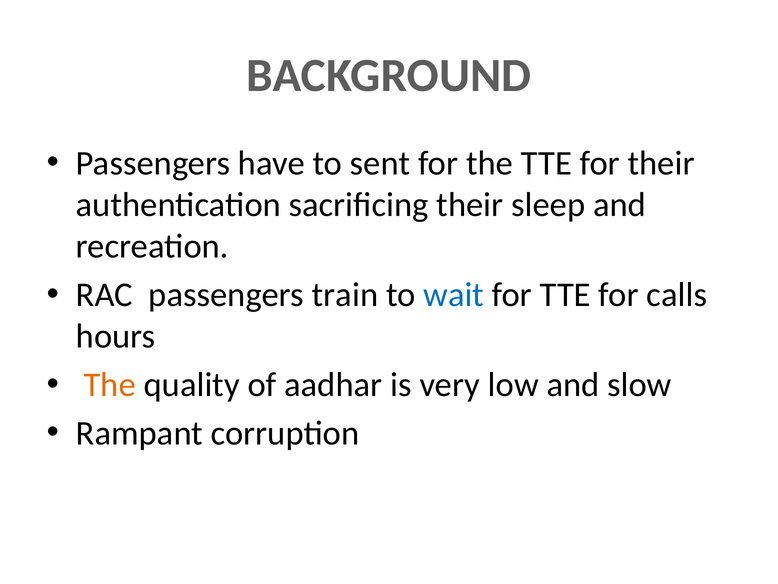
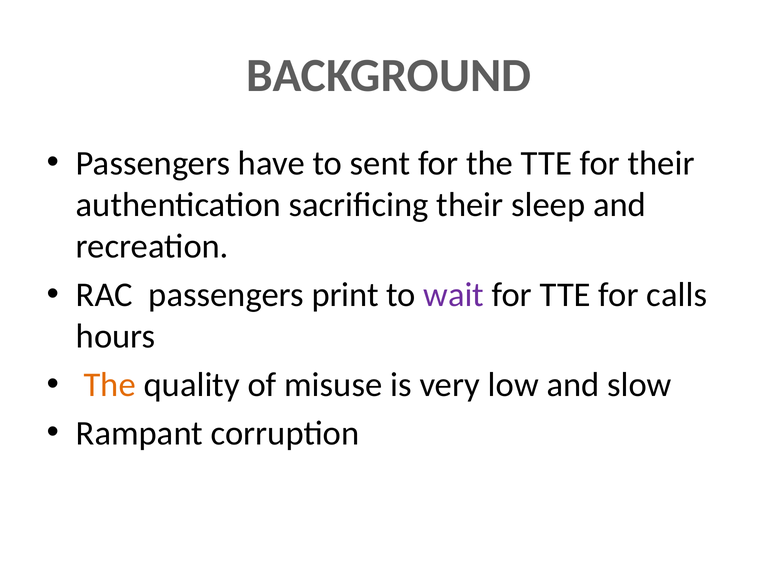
train: train -> print (345, 295)
wait colour: blue -> purple (454, 295)
aadhar: aadhar -> misuse (333, 385)
